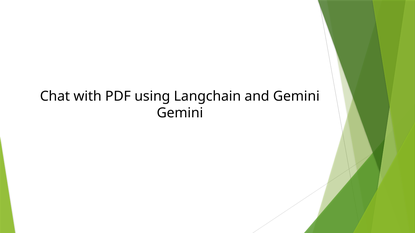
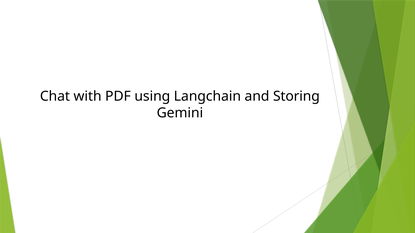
and Gemini: Gemini -> Storing (296, 96)
